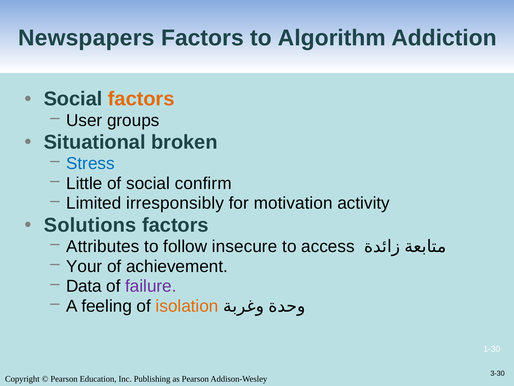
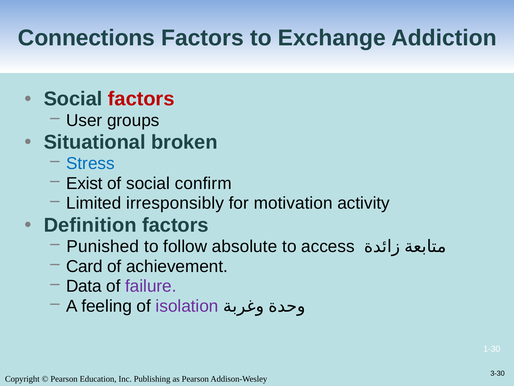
Newspapers: Newspapers -> Connections (87, 38)
Algorithm: Algorithm -> Exchange (332, 38)
factors colour: orange -> red (141, 99)
Little: Little -> Exist (84, 183)
Solutions: Solutions -> Definition (90, 225)
Attributes: Attributes -> Punished (103, 246)
insecure: insecure -> absolute (245, 246)
Your: Your -> Card (84, 266)
isolation colour: orange -> purple (187, 306)
